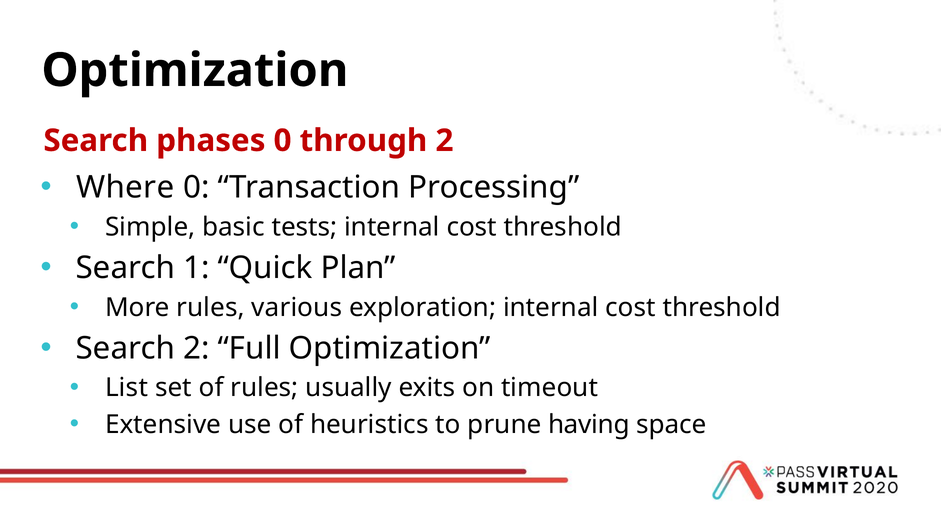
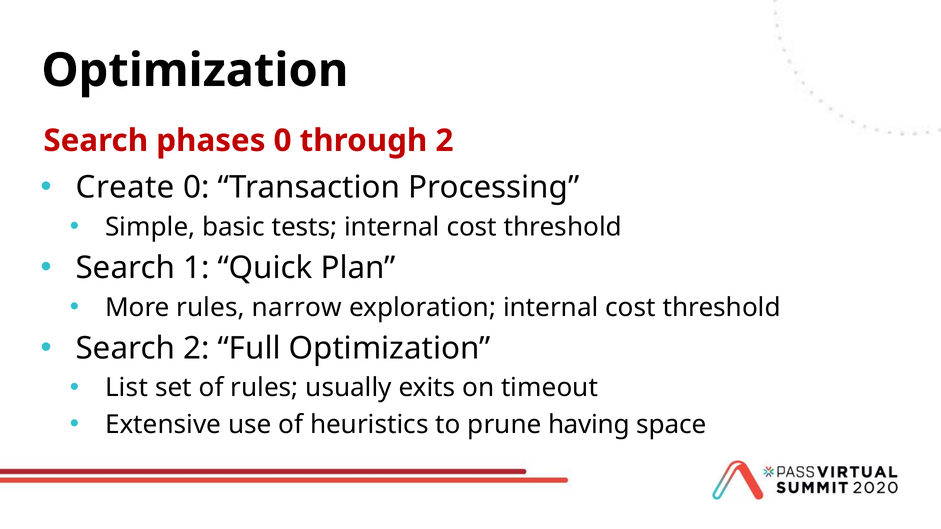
Where: Where -> Create (125, 188)
various: various -> narrow (297, 308)
